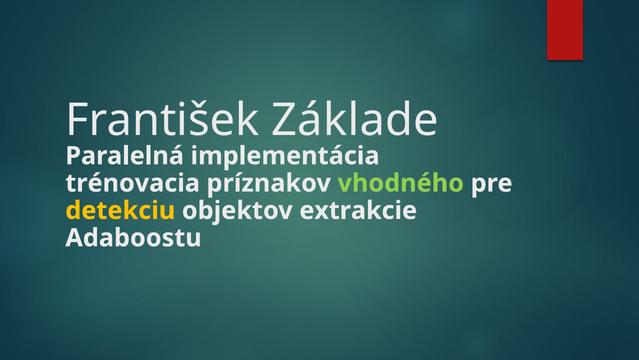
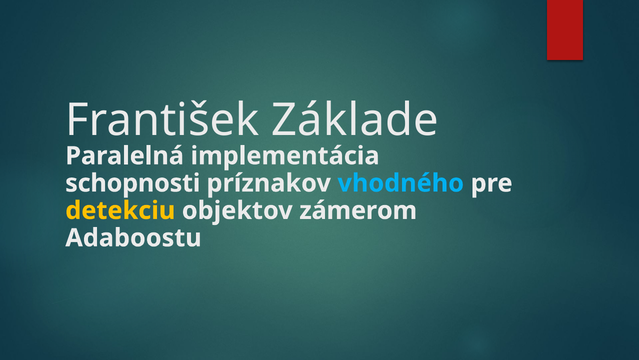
trénovacia: trénovacia -> schopnosti (133, 183)
vhodného colour: light green -> light blue (401, 183)
extrakcie: extrakcie -> zámerom (358, 210)
